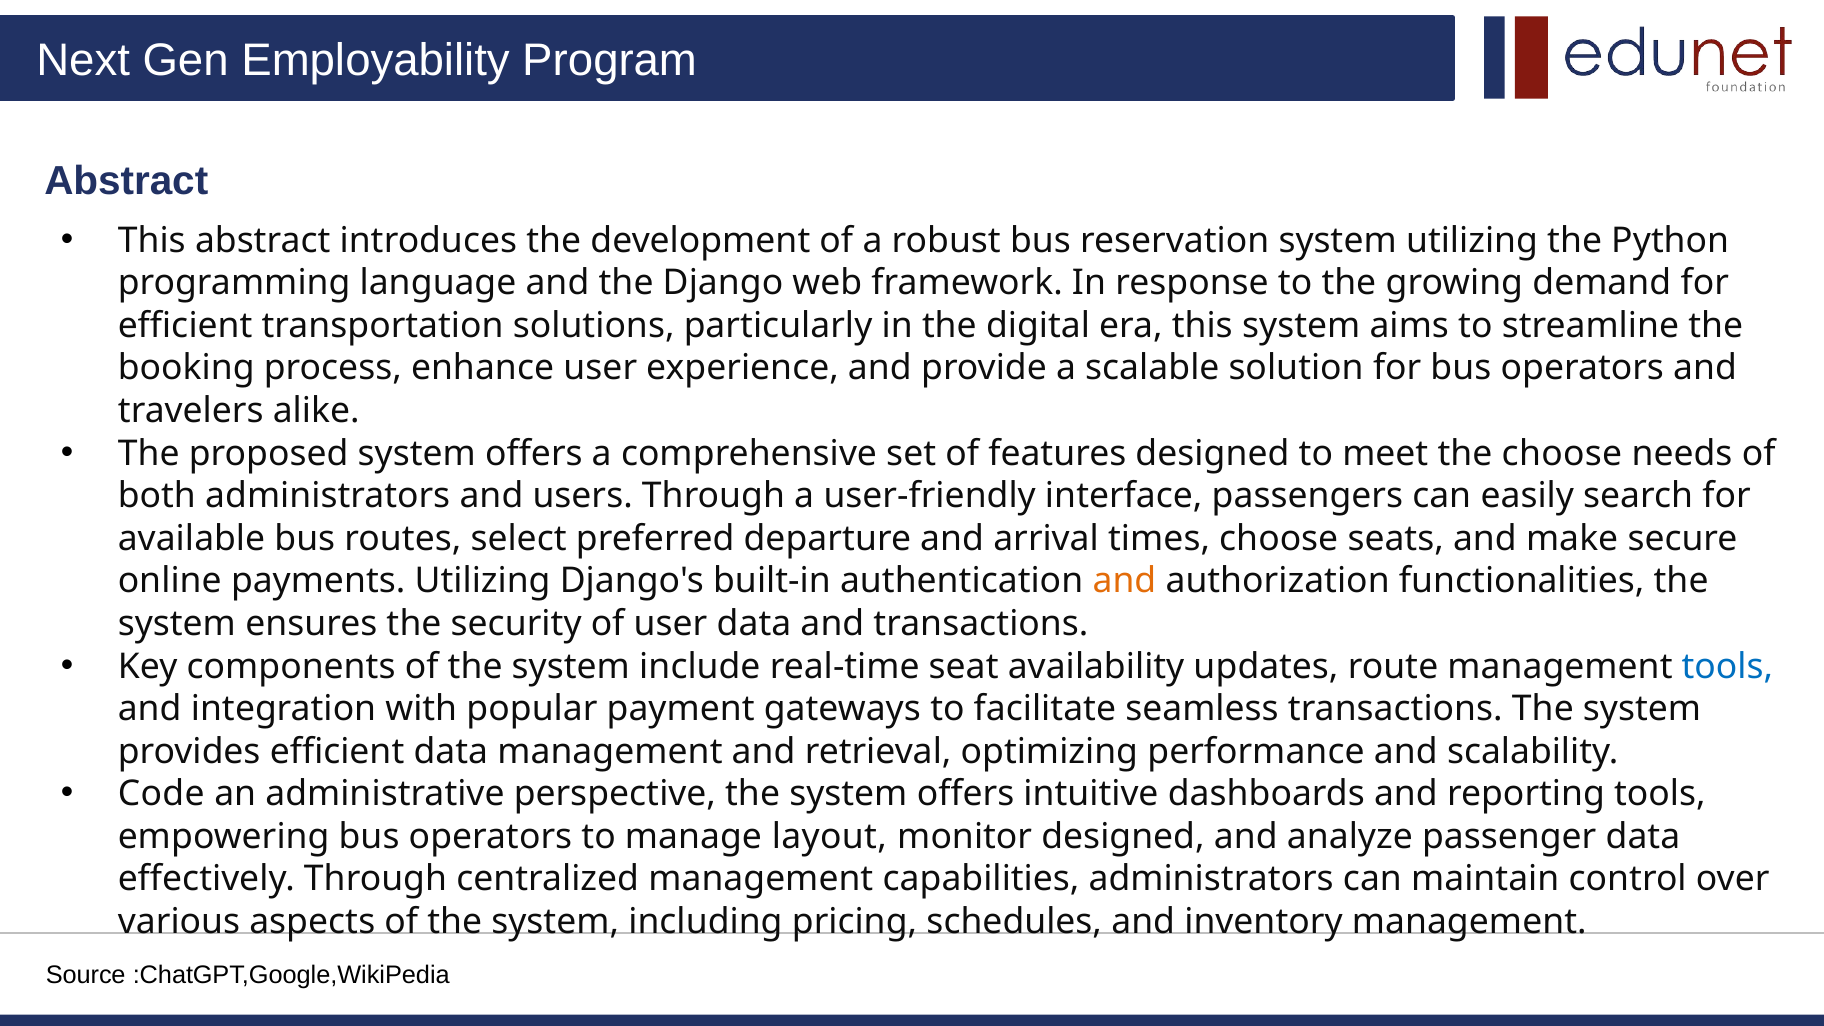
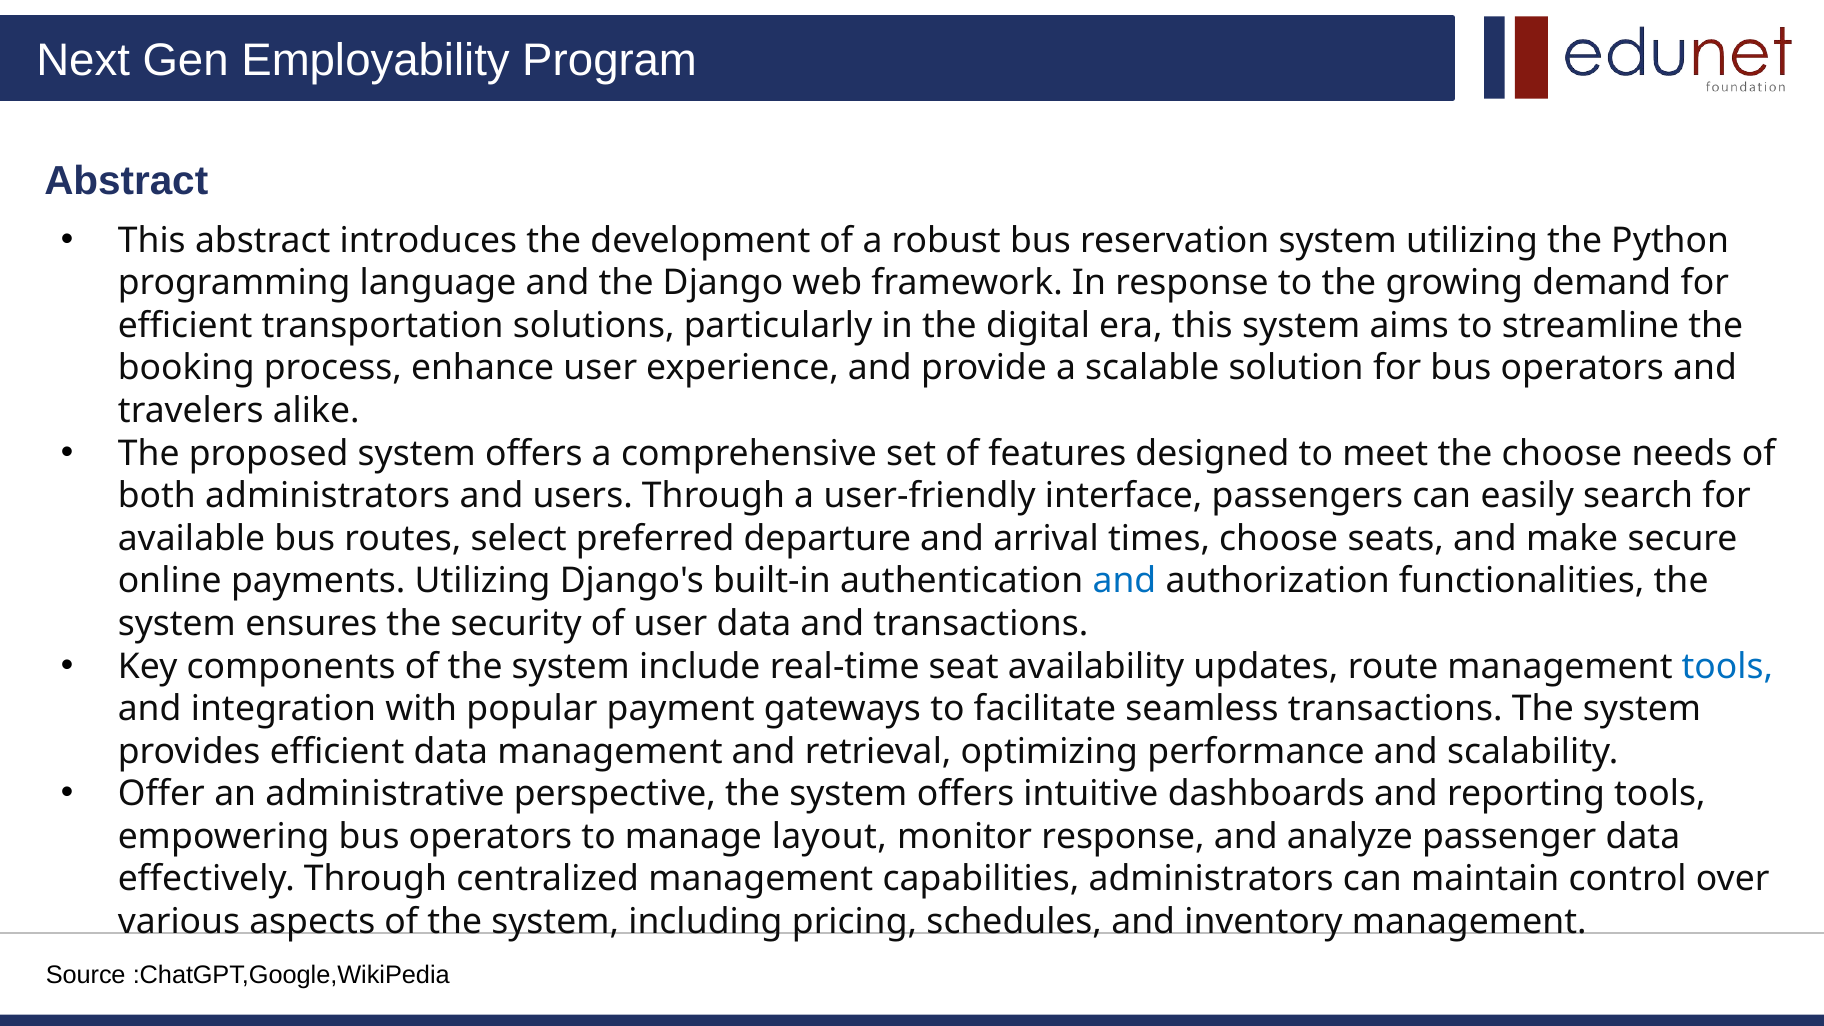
and colour: orange -> blue (1124, 581)
Code: Code -> Offer (161, 794)
monitor designed: designed -> response (1123, 837)
